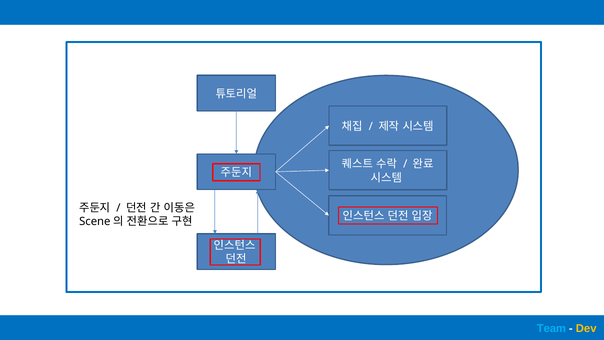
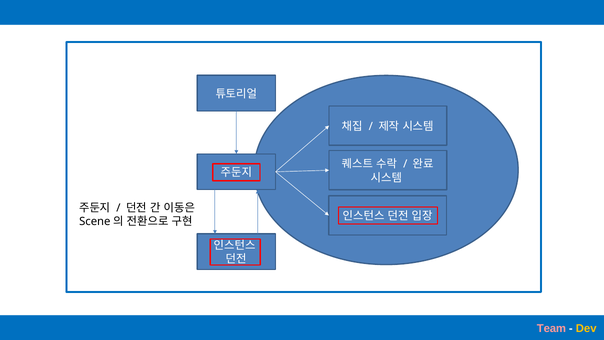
Team colour: light blue -> pink (551, 328)
